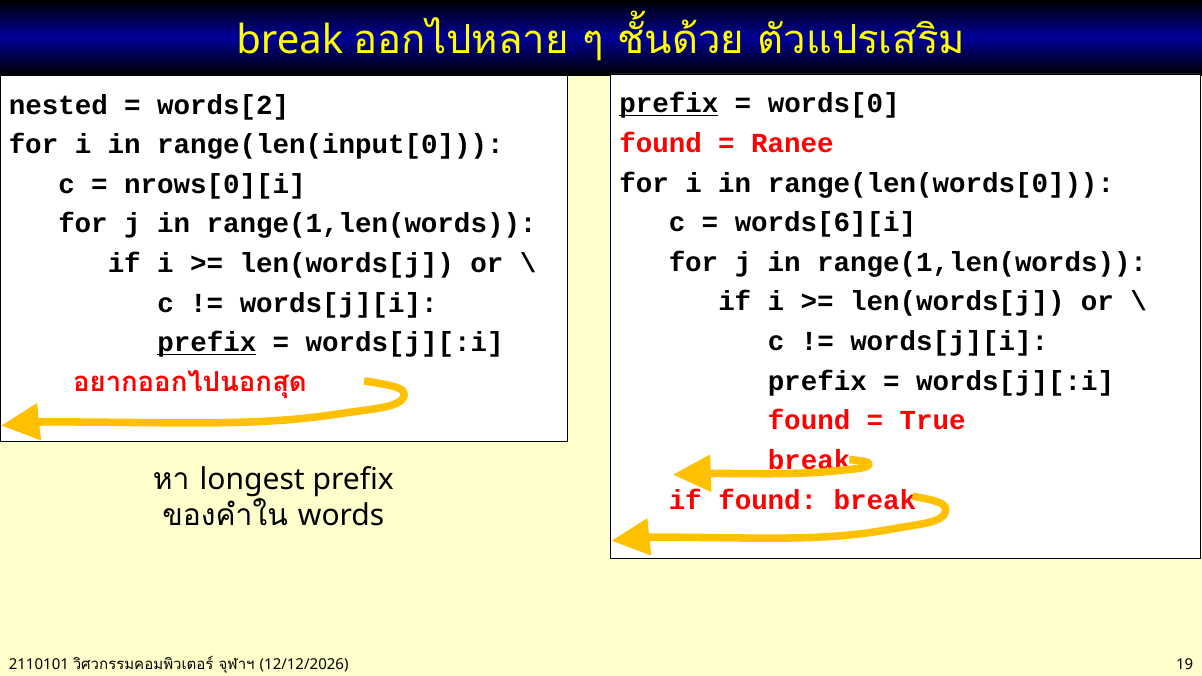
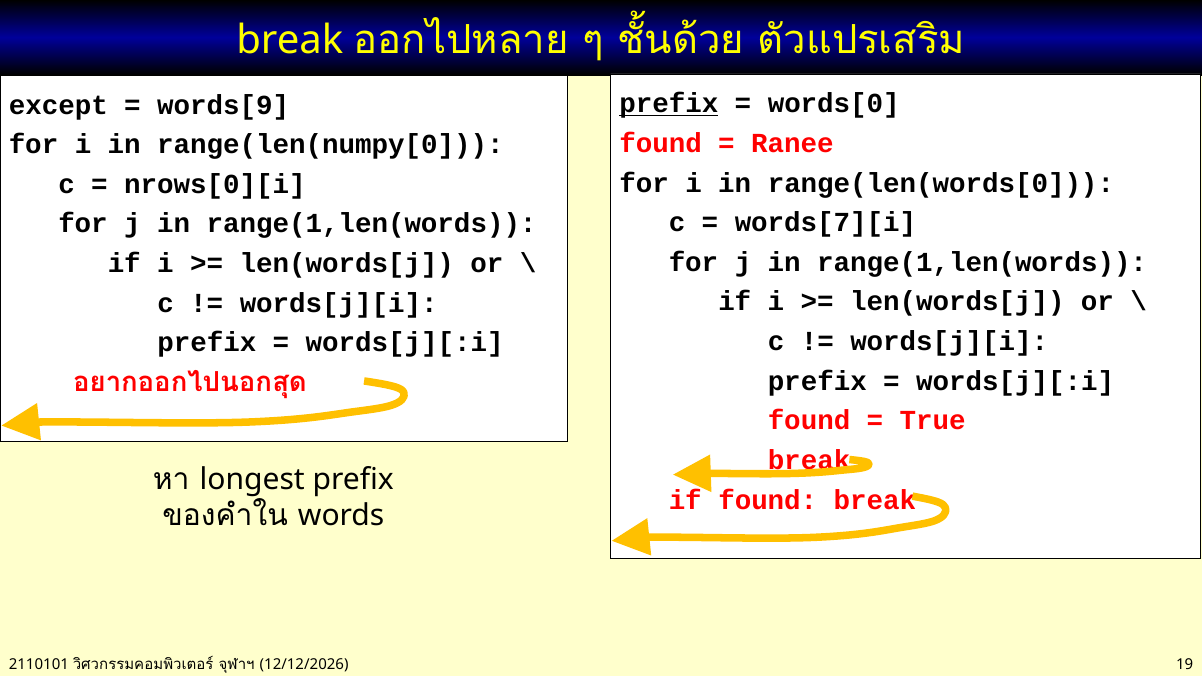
nested: nested -> except (58, 105)
words[2: words[2 -> words[9 (223, 105)
range(len(input[0: range(len(input[0 -> range(len(numpy[0 (330, 145)
words[6][i: words[6][i -> words[7][i (825, 223)
prefix underline: present -> none (207, 343)
